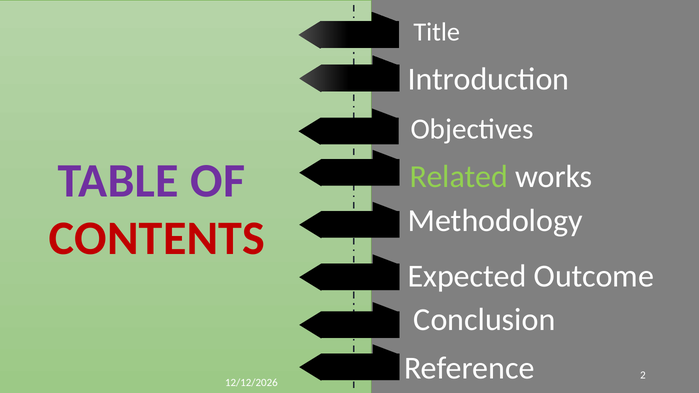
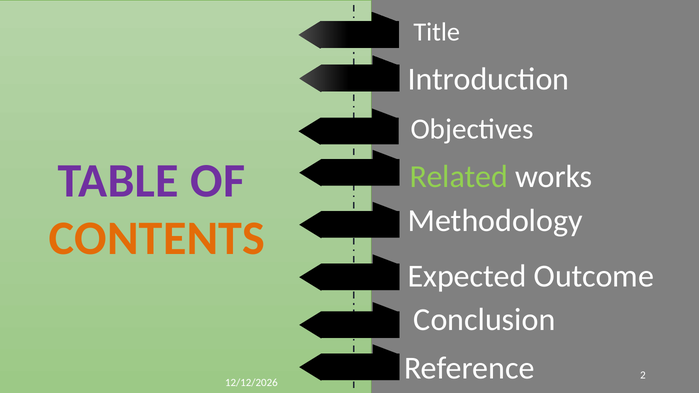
CONTENTS colour: red -> orange (157, 239)
